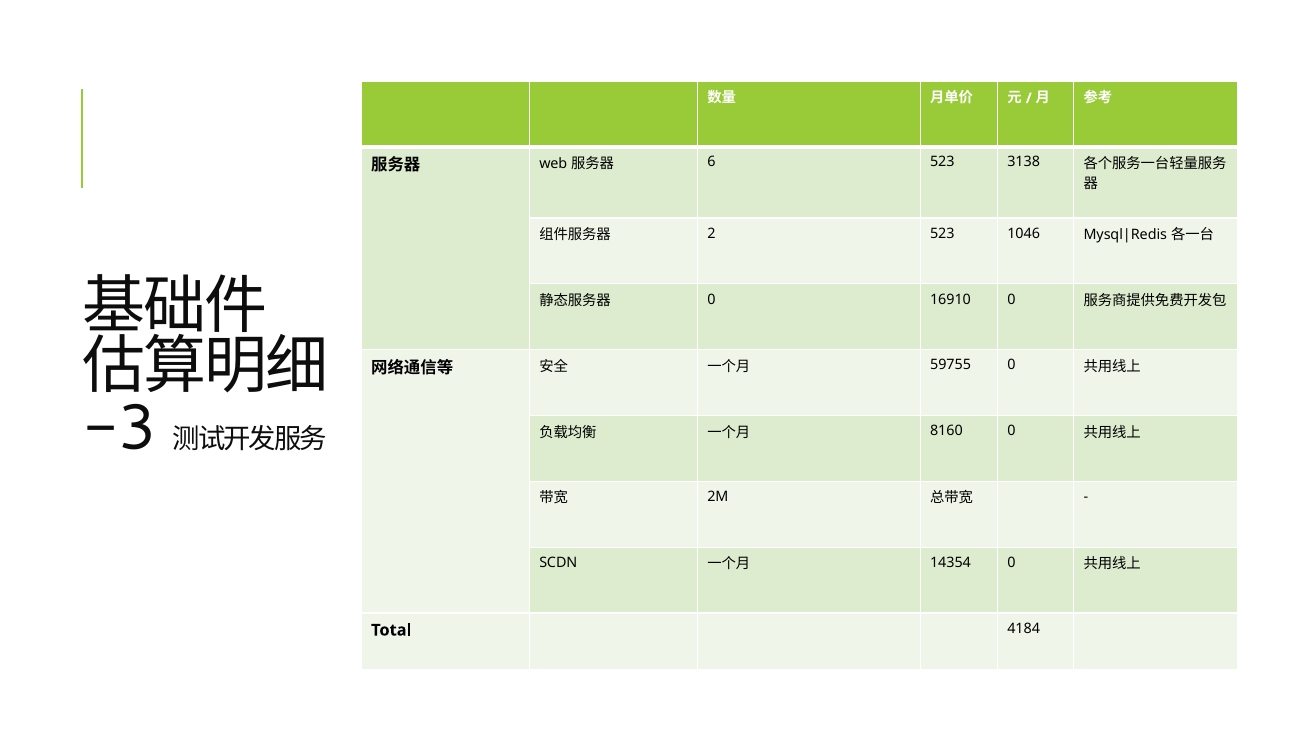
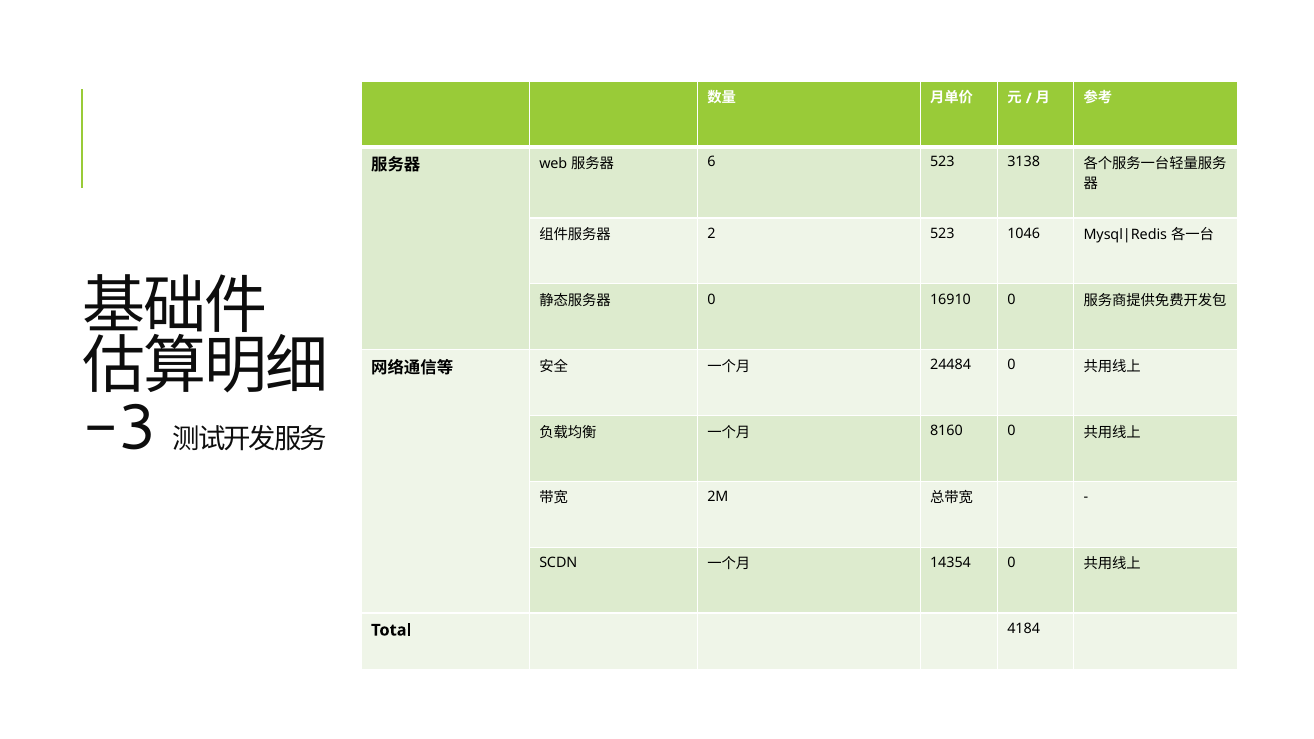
59755: 59755 -> 24484 (951, 365)
